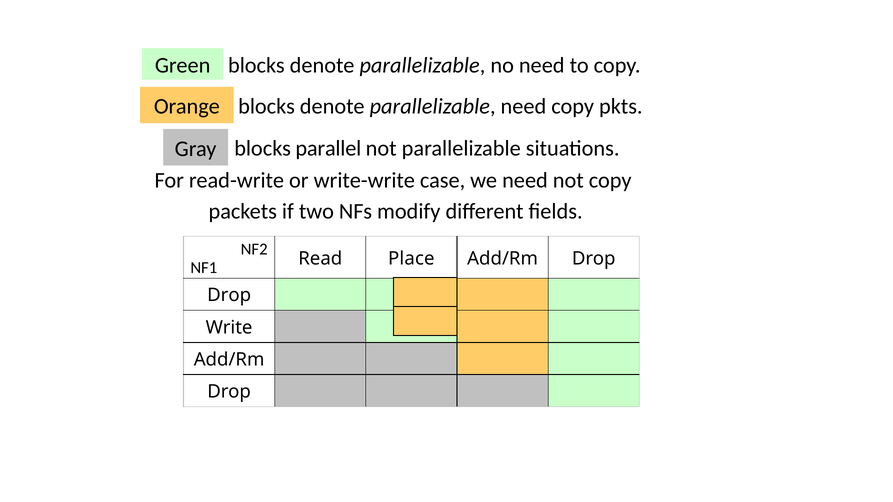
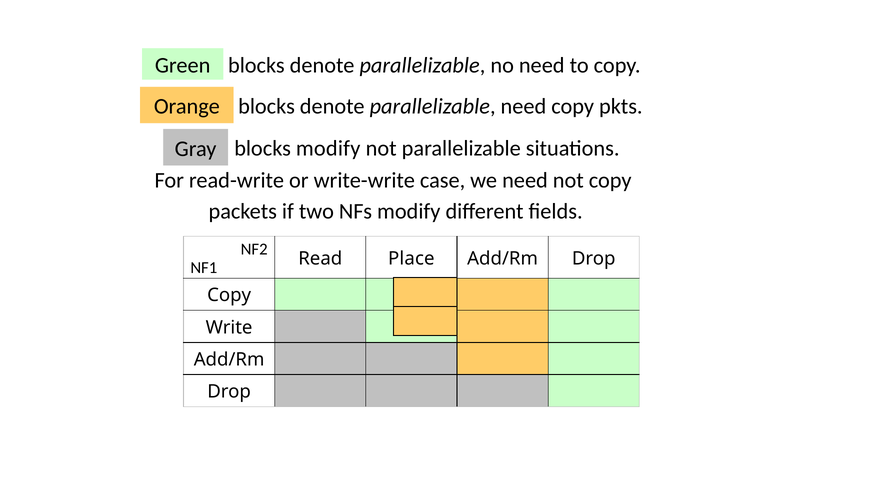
blocks parallel: parallel -> modify (328, 148)
Drop: Drop -> Copy (229, 296)
